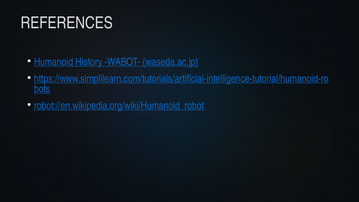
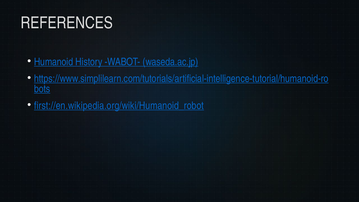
robot://en.wikipedia.org/wiki/Humanoid_robot: robot://en.wikipedia.org/wiki/Humanoid_robot -> first://en.wikipedia.org/wiki/Humanoid_robot (119, 106)
